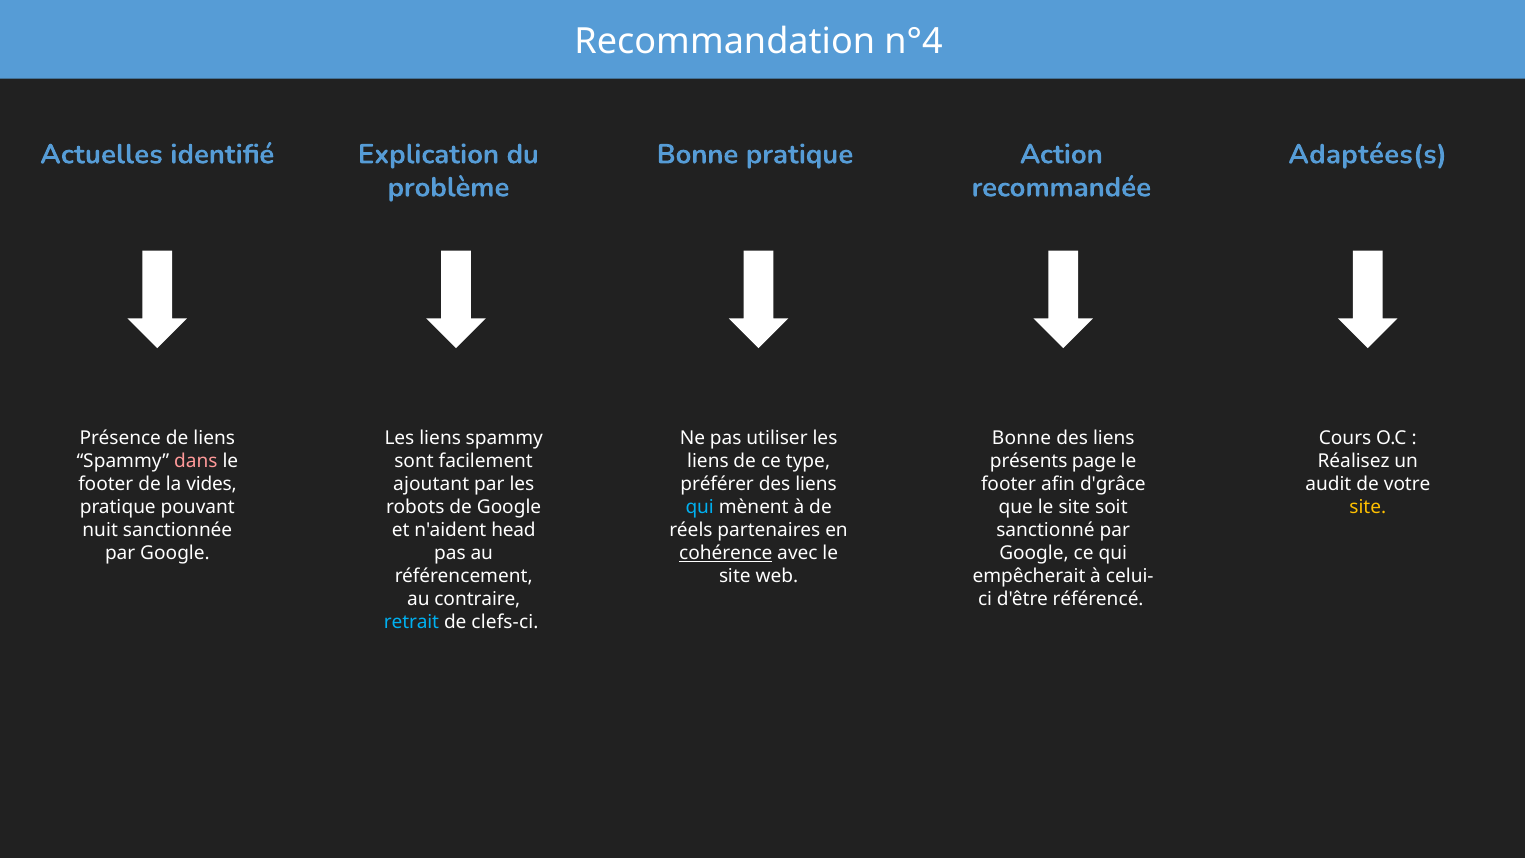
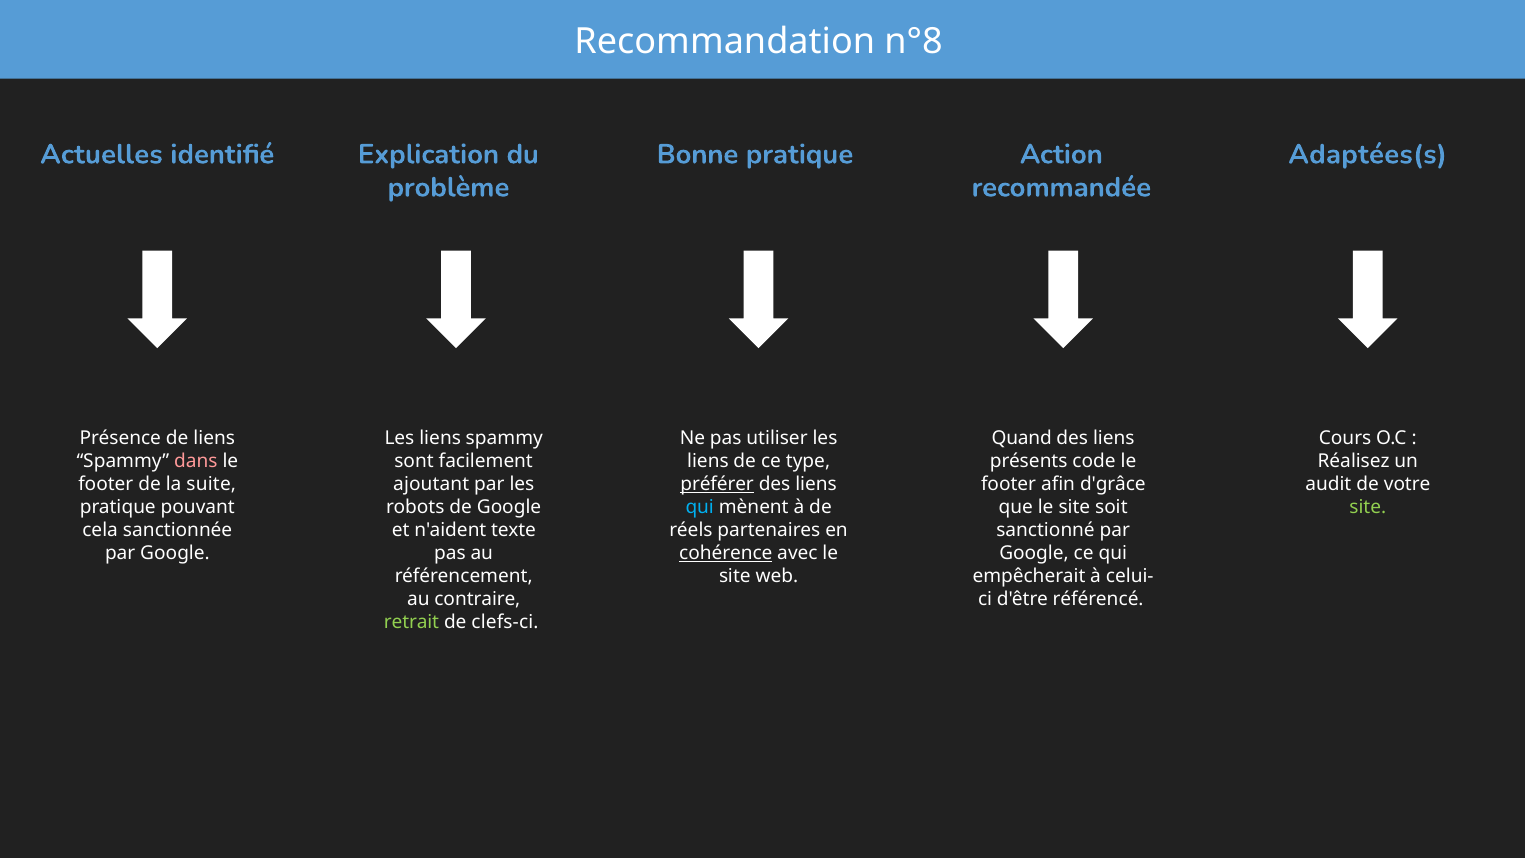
n°4: n°4 -> n°8 (914, 41)
Bonne: Bonne -> Quand (1022, 438)
page: page -> code (1094, 461)
vides: vides -> suite (211, 484)
préférer underline: none -> present (717, 484)
site colour: yellow -> light green (1368, 507)
nuit: nuit -> cela (100, 530)
head: head -> texte (513, 530)
retrait colour: light blue -> light green (412, 622)
